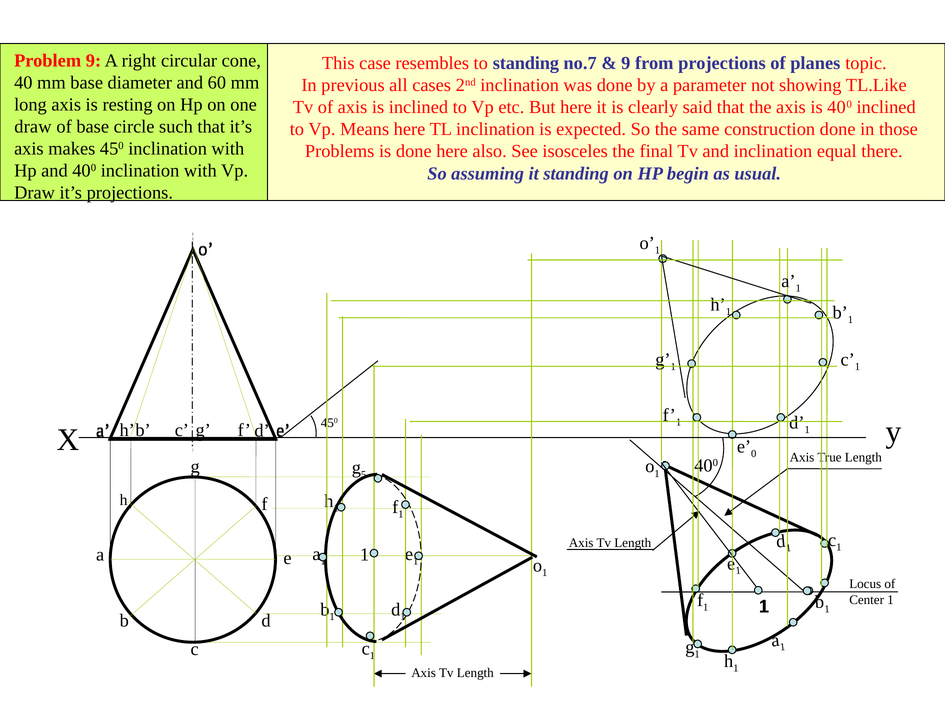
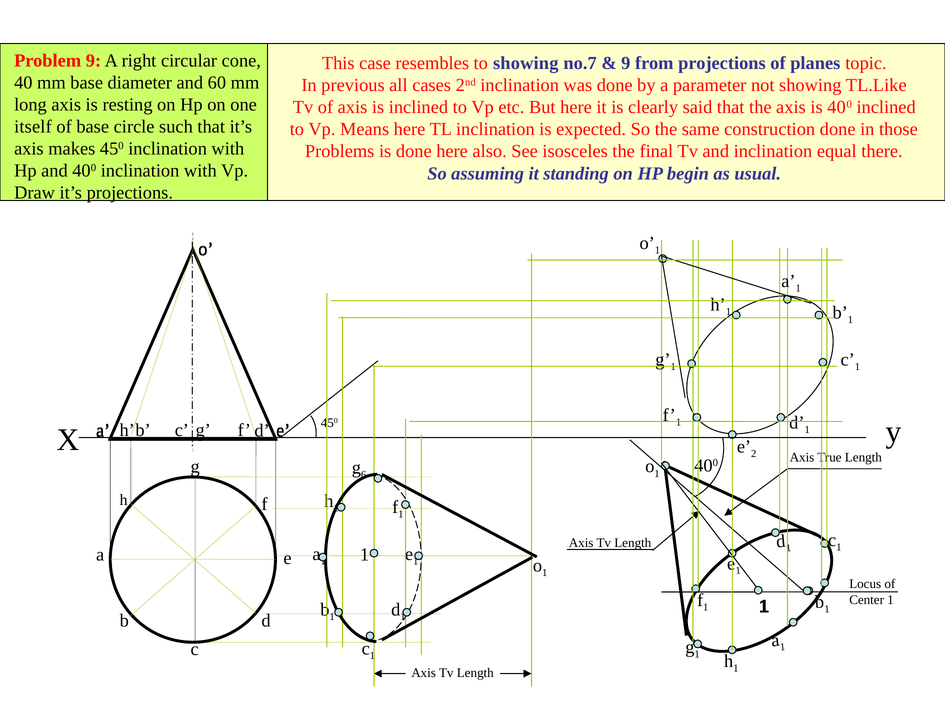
to standing: standing -> showing (526, 63)
draw: draw -> itself (33, 127)
0: 0 -> 2 (754, 453)
5: 5 -> 6 (364, 475)
